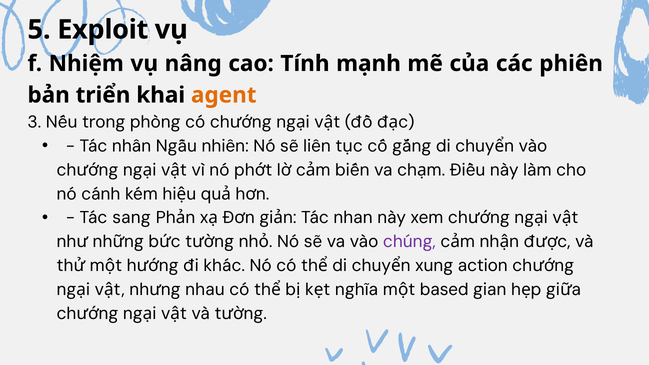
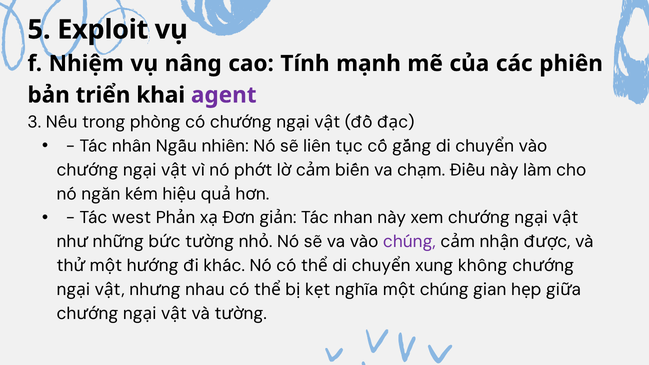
agent colour: orange -> purple (224, 95)
cánh: cánh -> ngắn (101, 194)
sang: sang -> west (132, 218)
action: action -> không (483, 266)
based: based -> chúng (444, 290)
